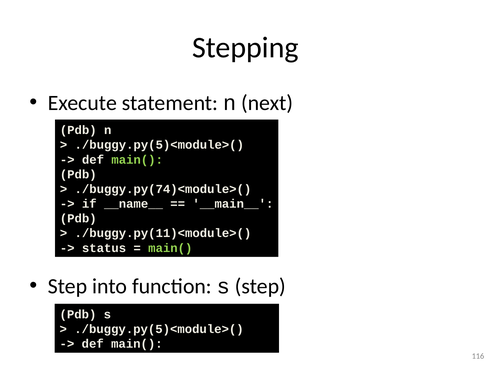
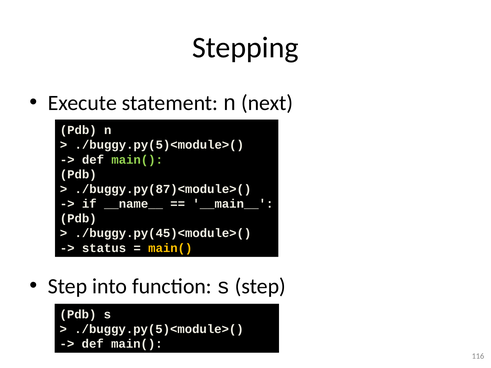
./buggy.py(74)<module>(: ./buggy.py(74)<module>( -> ./buggy.py(87)<module>( (163, 189)
./buggy.py(11)<module>(: ./buggy.py(11)<module>( -> ./buggy.py(45)<module>( (163, 233)
main( colour: light green -> yellow (170, 248)
